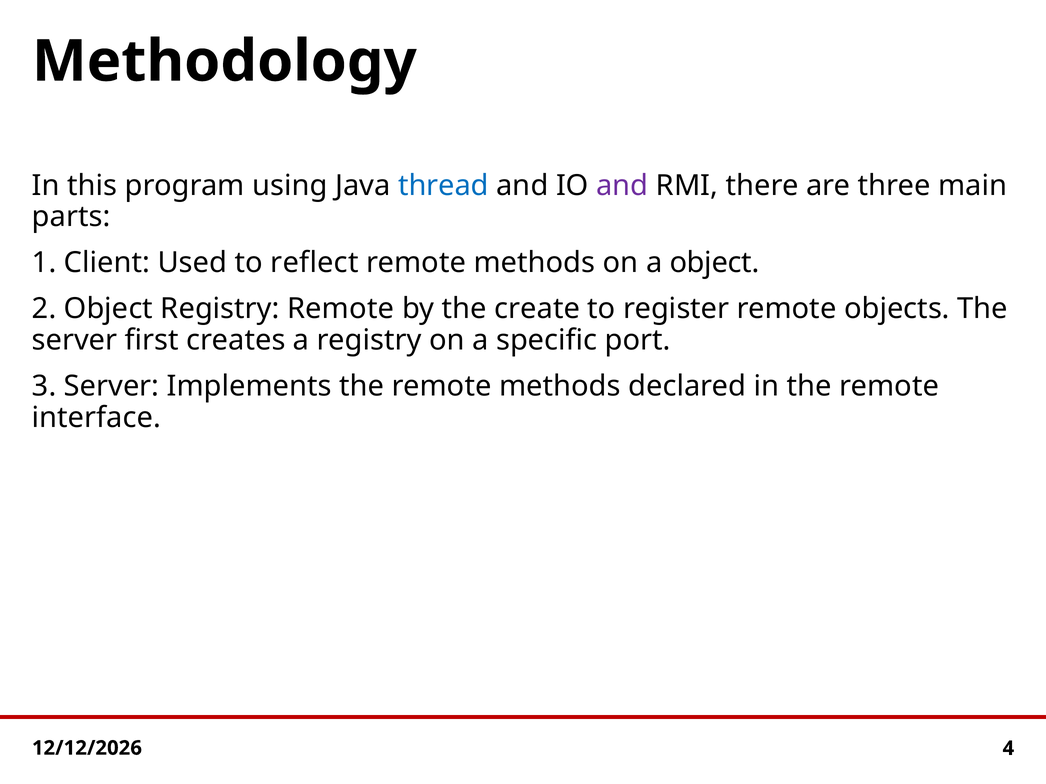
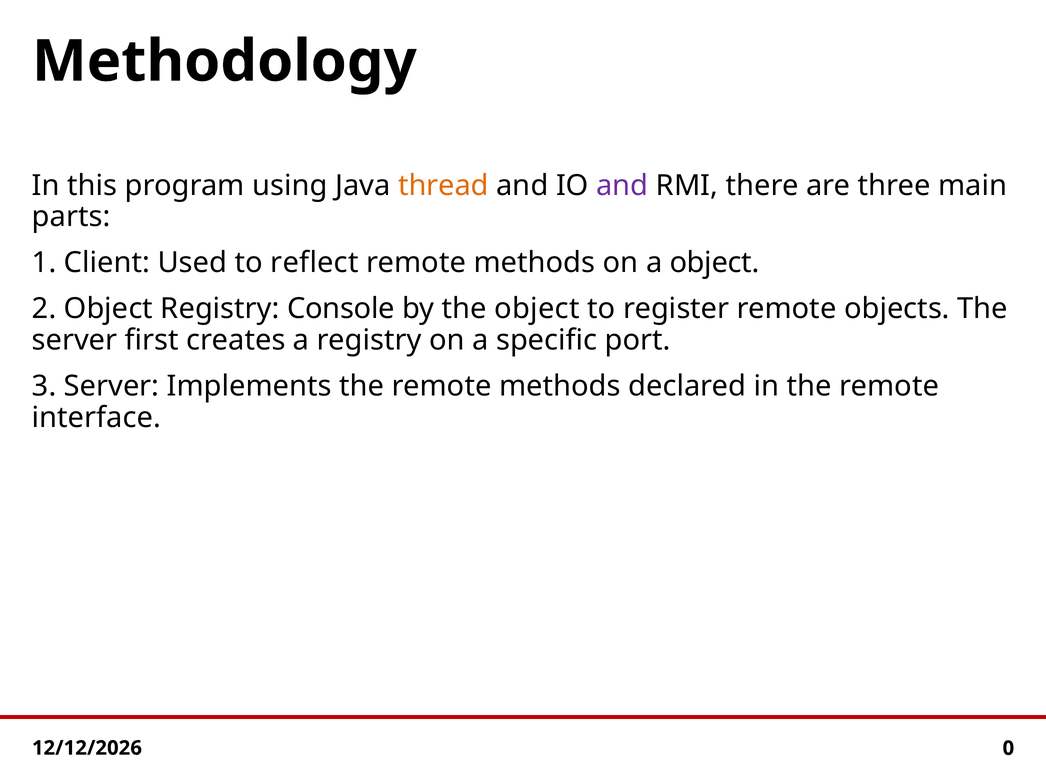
thread colour: blue -> orange (443, 186)
Registry Remote: Remote -> Console (341, 309)
the create: create -> object (537, 309)
4: 4 -> 0 (1008, 749)
